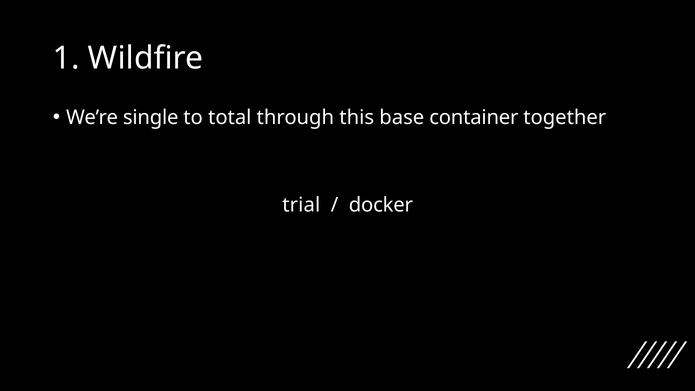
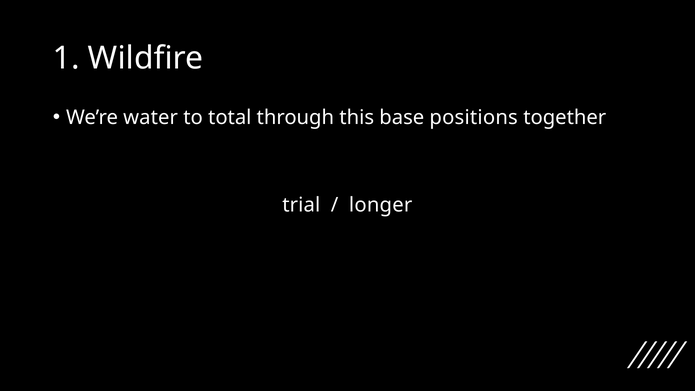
single: single -> water (151, 118)
container: container -> positions (474, 118)
docker: docker -> longer (381, 205)
